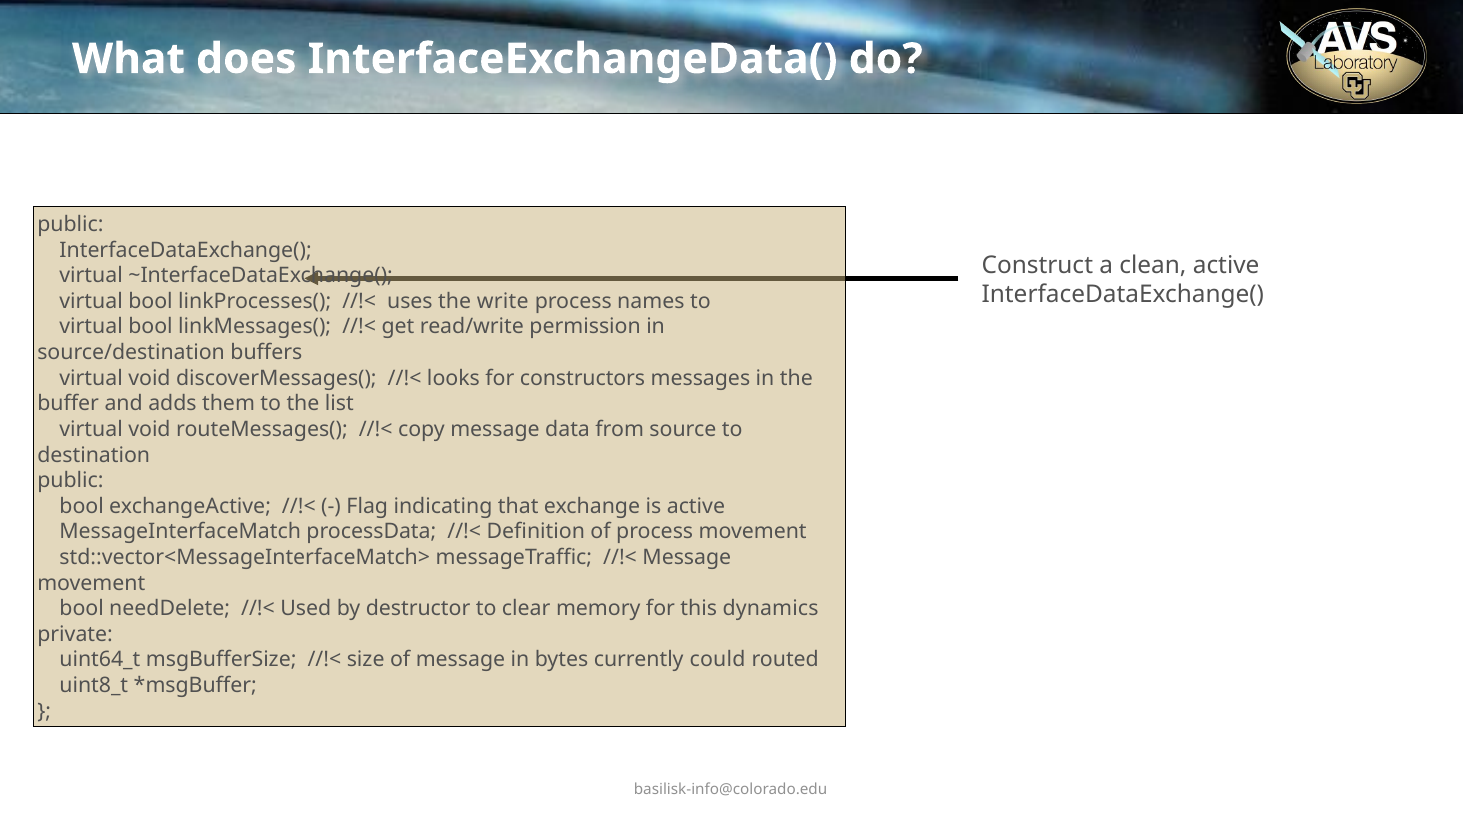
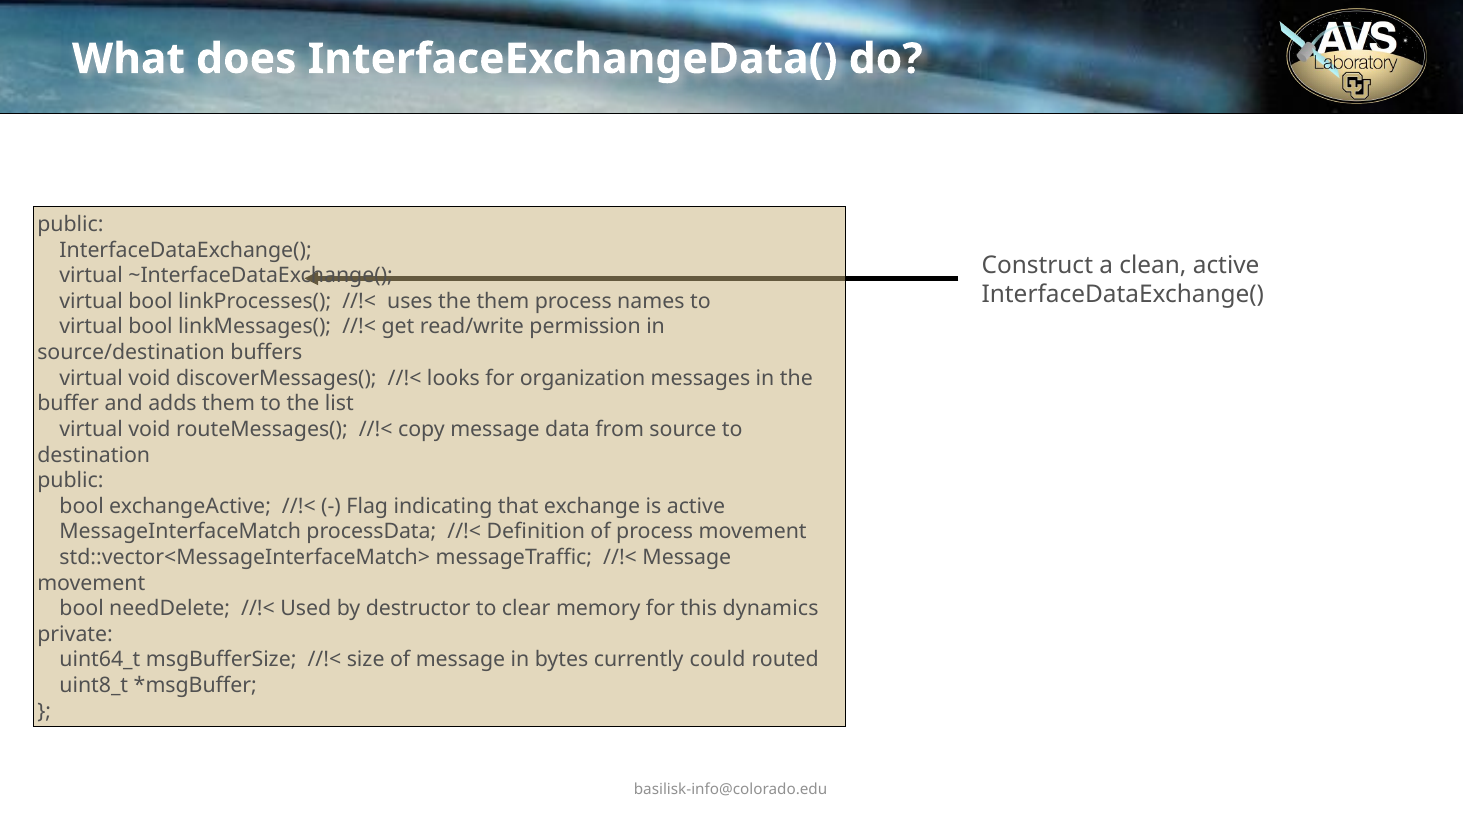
the write: write -> them (503, 301)
constructors: constructors -> organization (583, 378)
